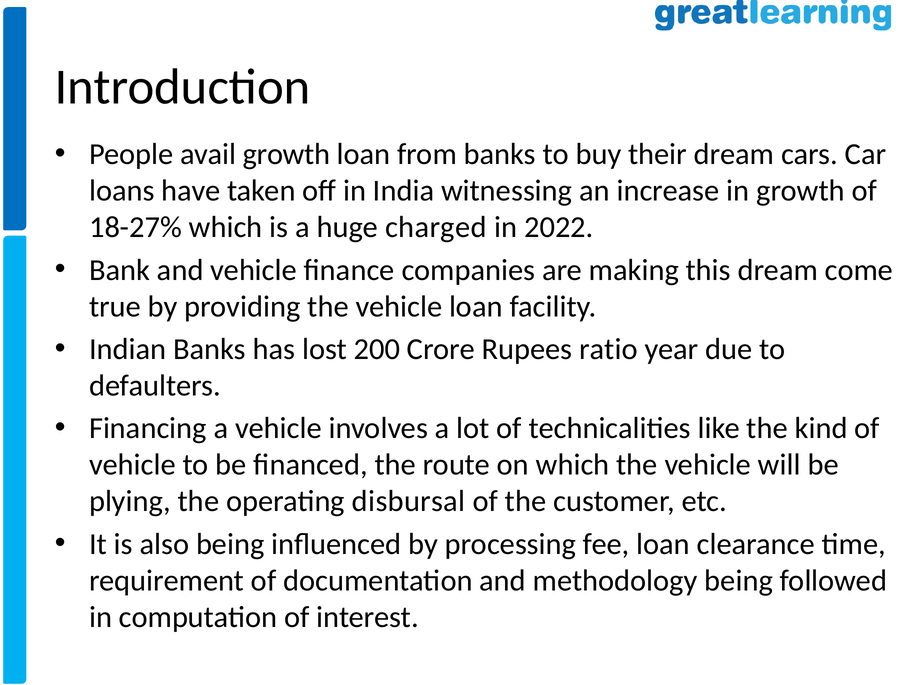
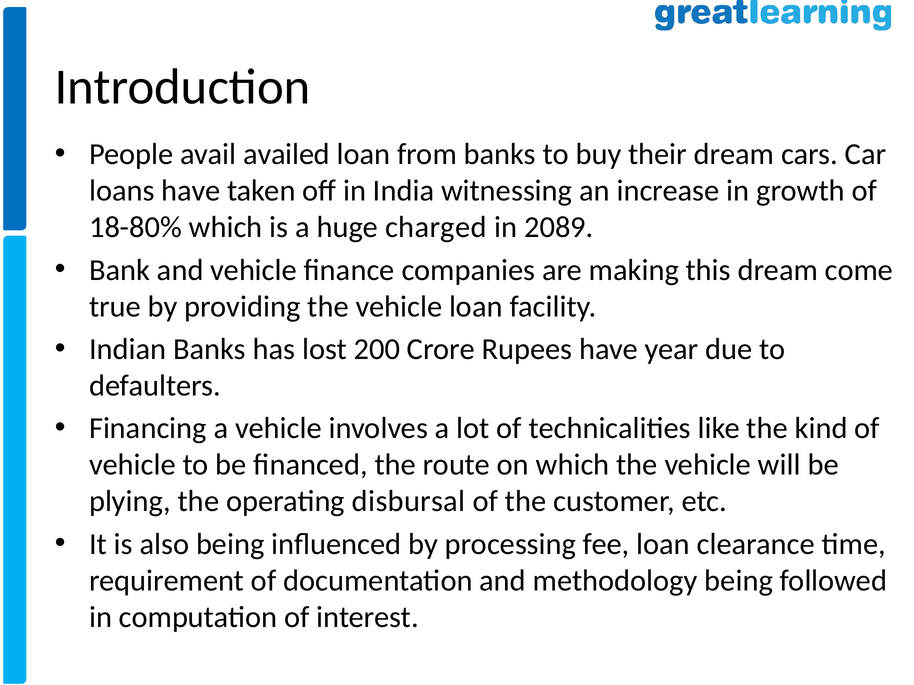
avail growth: growth -> availed (287, 154)
18-27%: 18-27% -> 18-80% (136, 228)
2022: 2022 -> 2089 (559, 228)
Rupees ratio: ratio -> have (609, 349)
